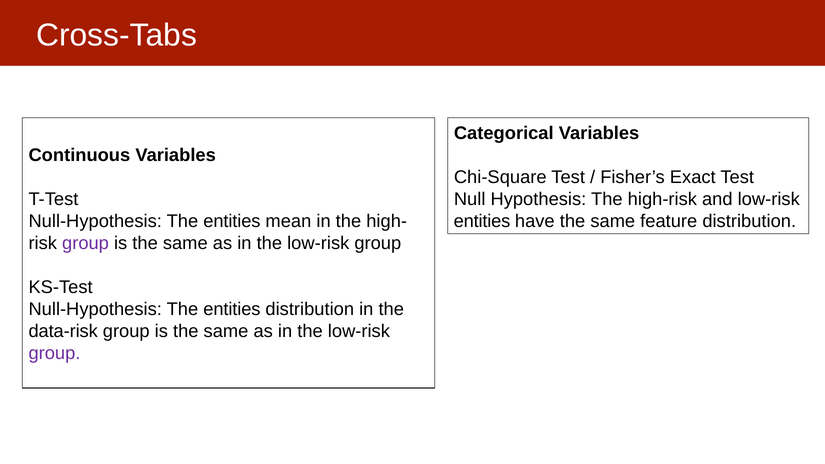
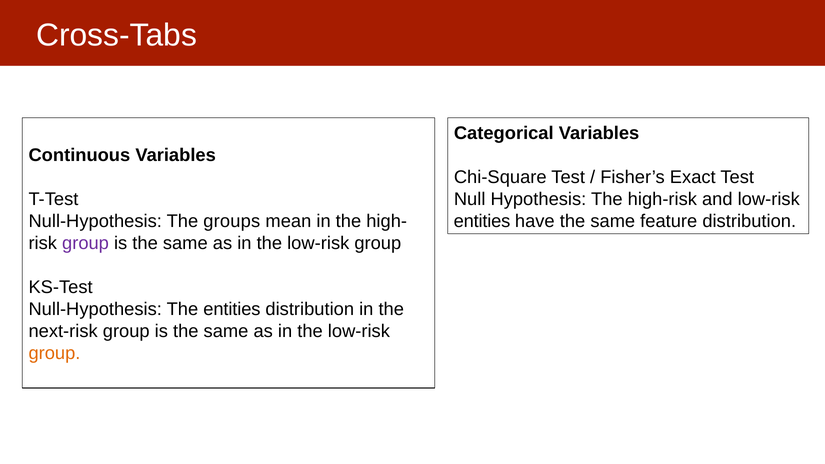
entities: entities -> groups (232, 221)
data-risk: data-risk -> next-risk (63, 331)
group colour: purple -> orange (54, 353)
